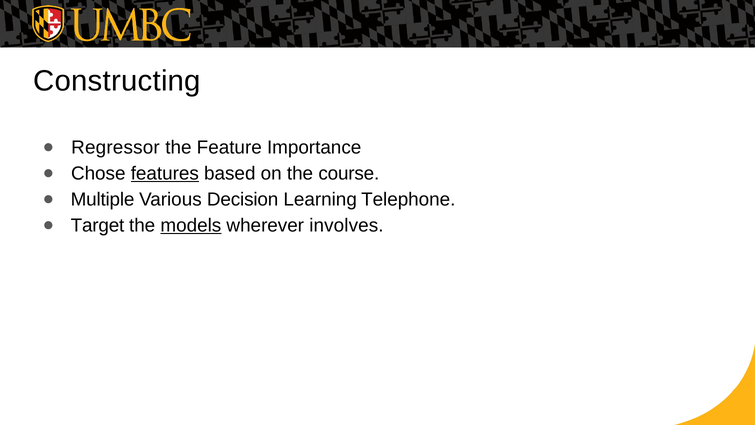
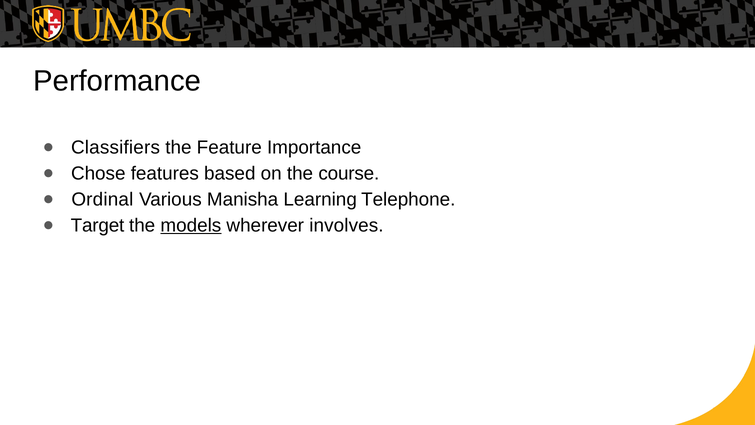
Constructing: Constructing -> Performance (117, 81)
Regressor: Regressor -> Classifiers (115, 147)
features underline: present -> none (165, 173)
Multiple: Multiple -> Ordinal (102, 199)
Decision: Decision -> Manisha (243, 199)
